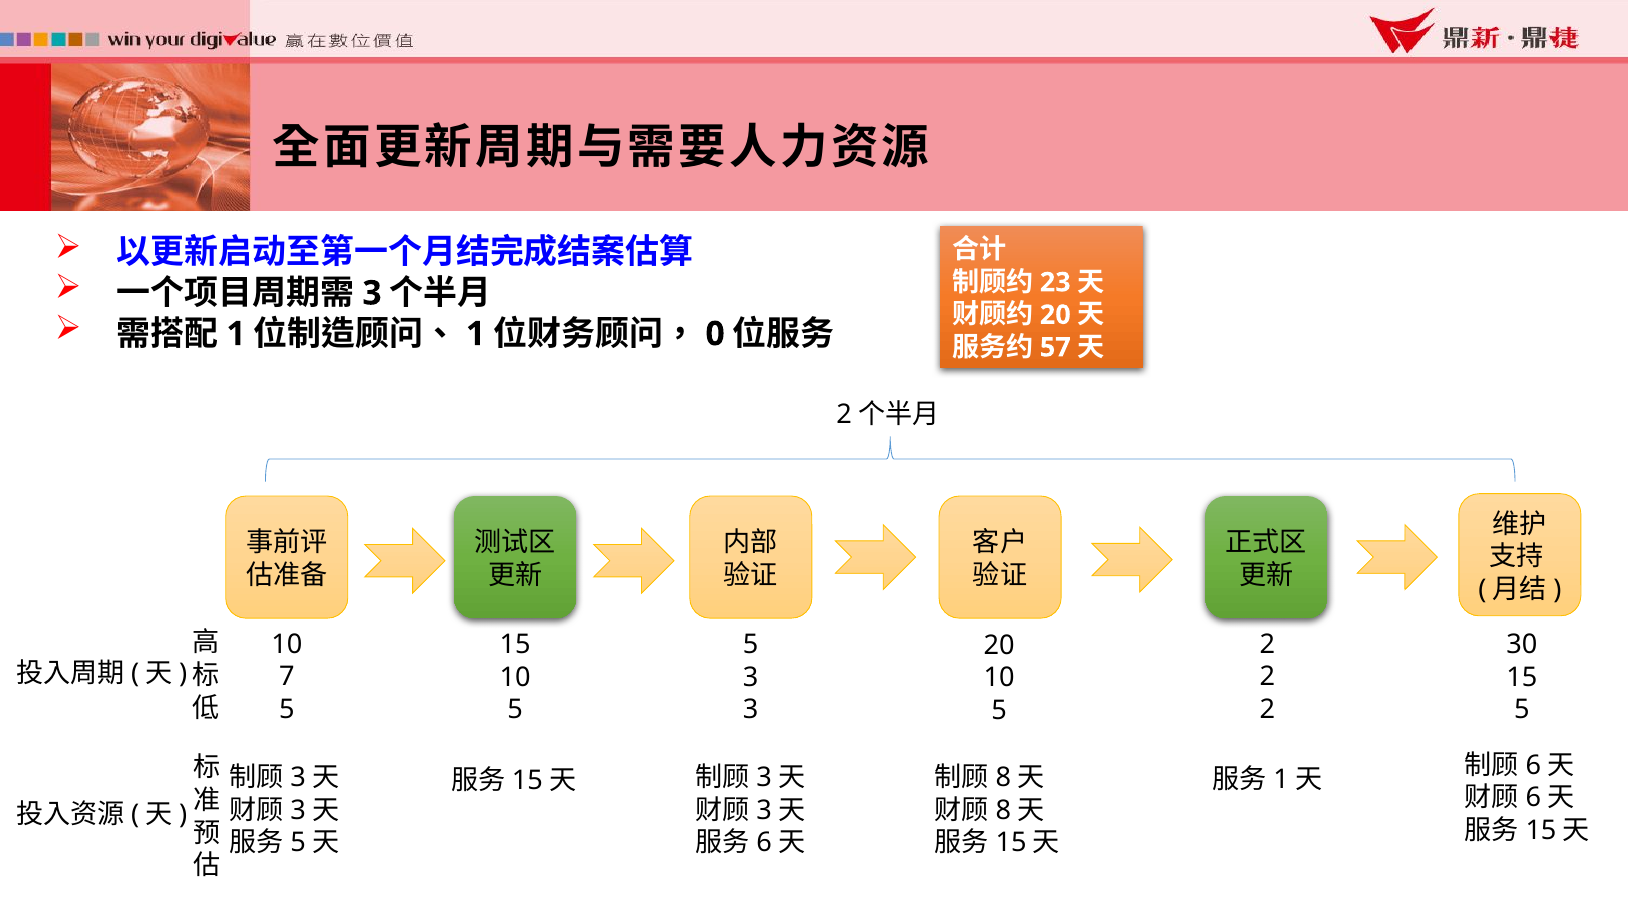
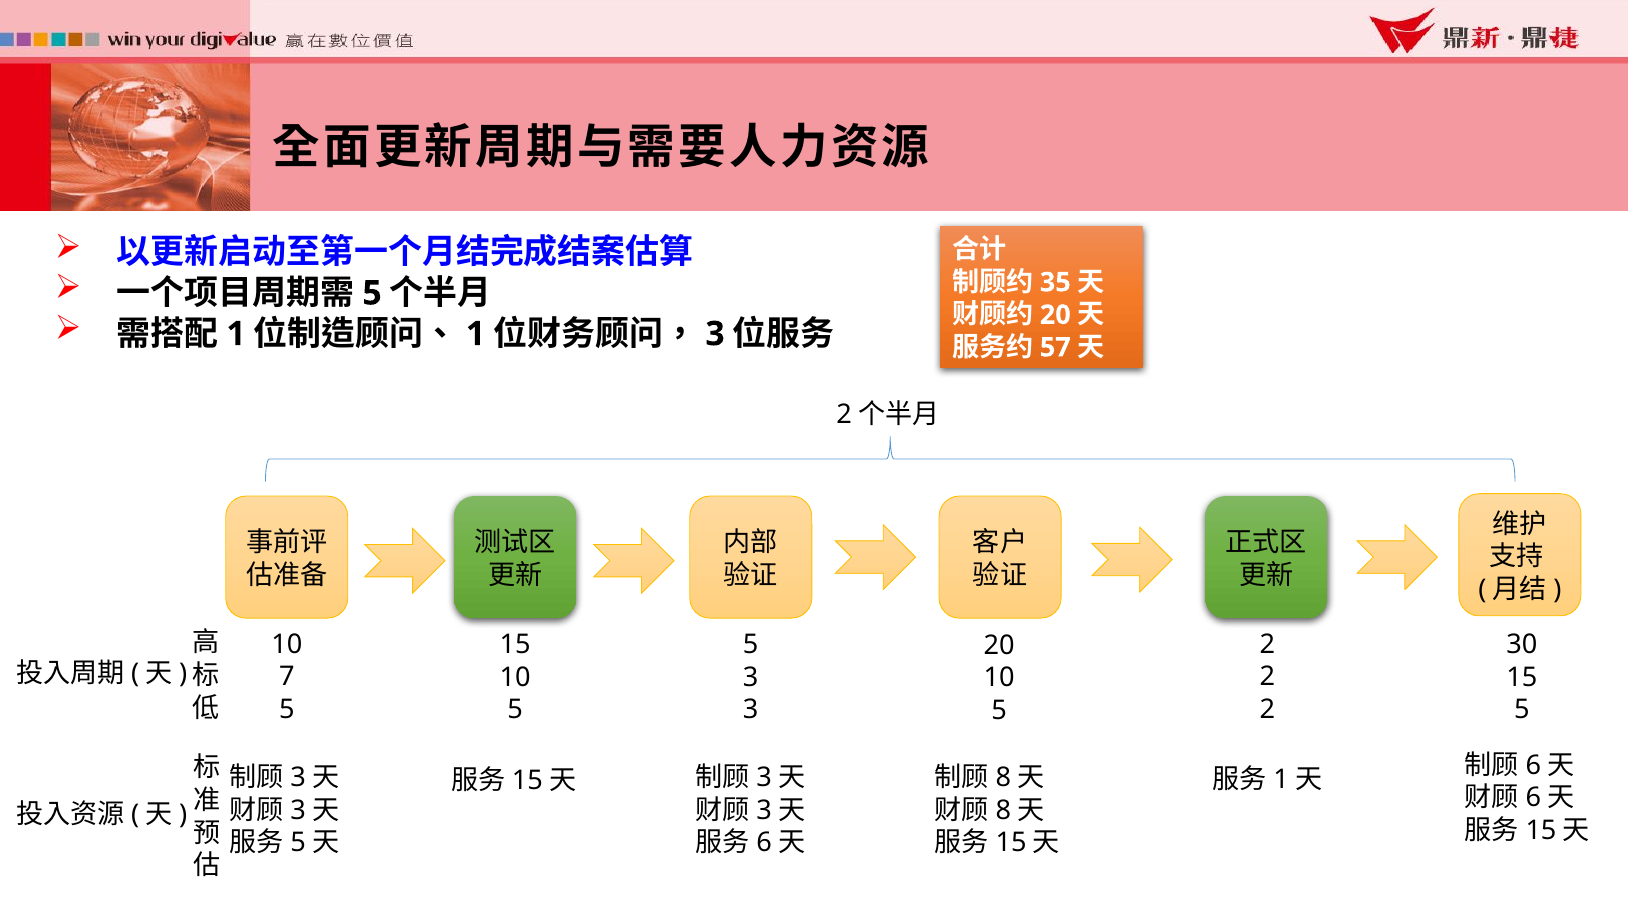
23: 23 -> 35 (1055, 282)
3: 3 -> 5 (372, 293)
0: 0 -> 3 (715, 334)
